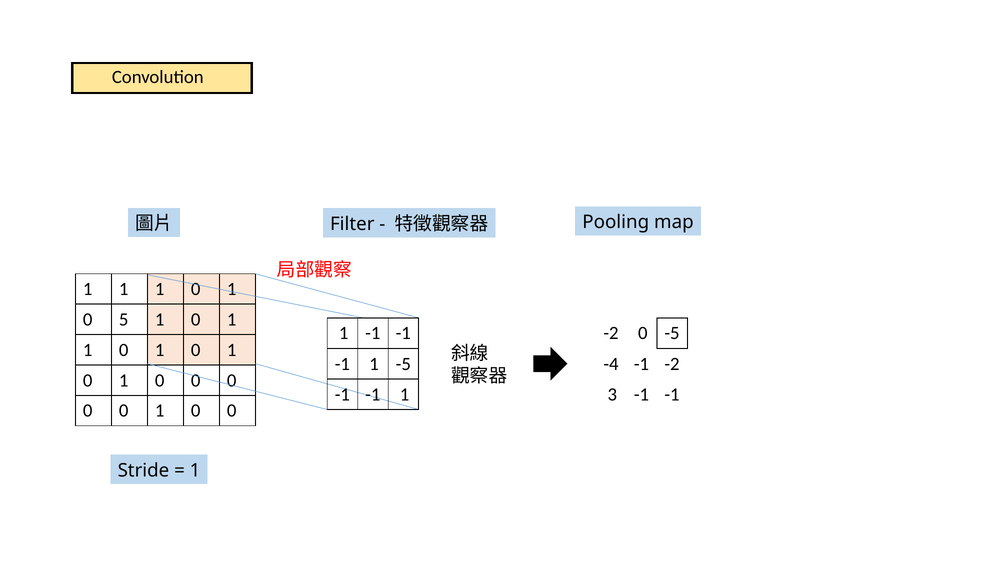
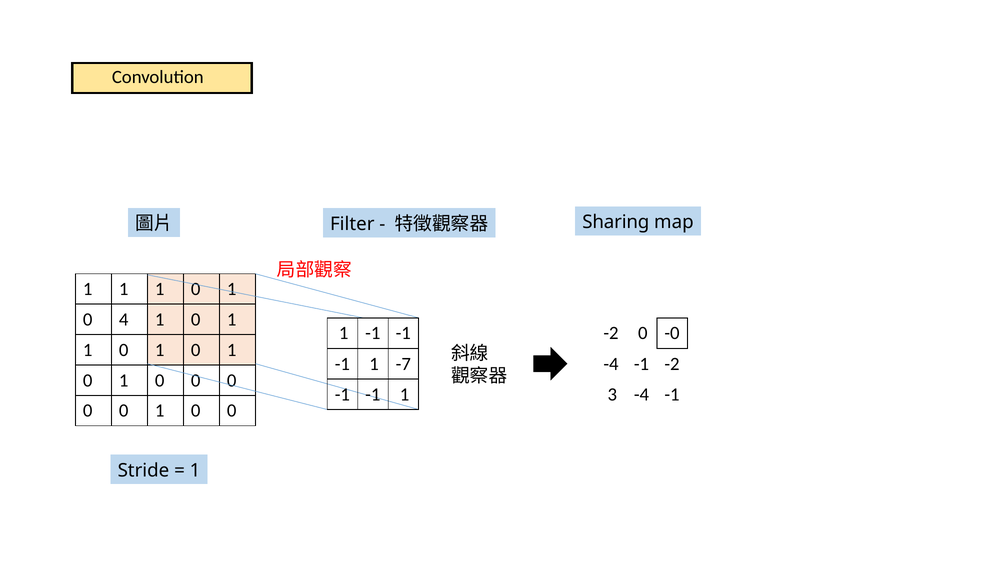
Pooling: Pooling -> Sharing (616, 222)
5: 5 -> 4 (124, 320)
0 -5: -5 -> -0 (672, 333)
1 -5: -5 -> -7 (403, 364)
3 -1: -1 -> -4 (641, 394)
